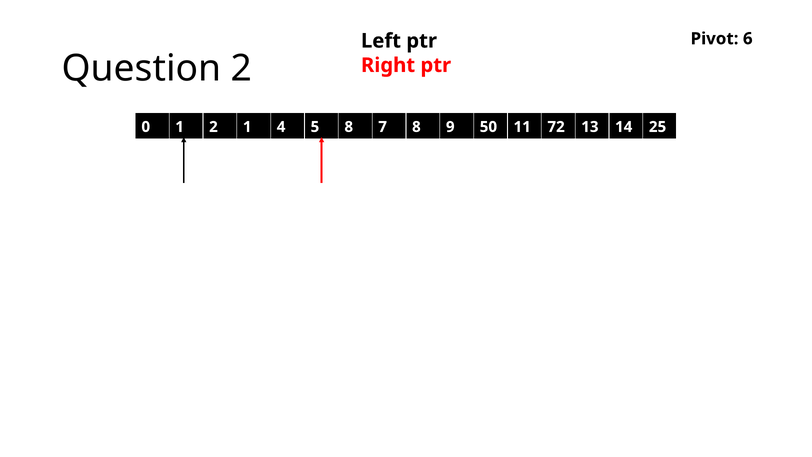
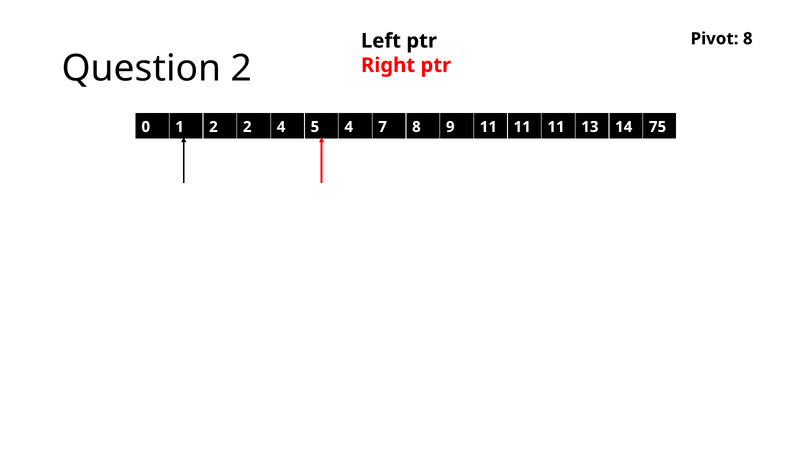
Pivot 6: 6 -> 8 (748, 39)
2 1: 1 -> 2 (247, 127)
5 8: 8 -> 4 (349, 127)
9 50: 50 -> 11 (488, 127)
72: 72 -> 11 (556, 127)
25: 25 -> 75 (658, 127)
